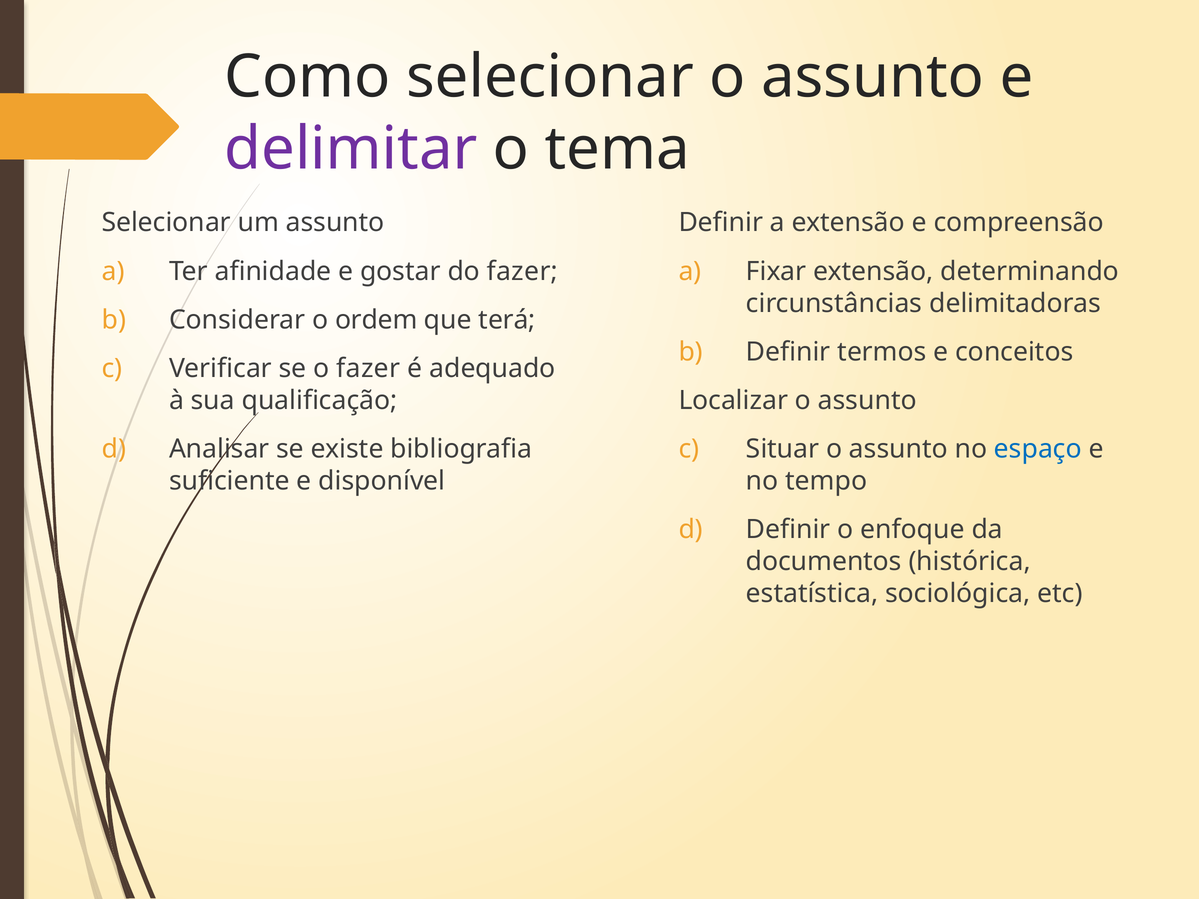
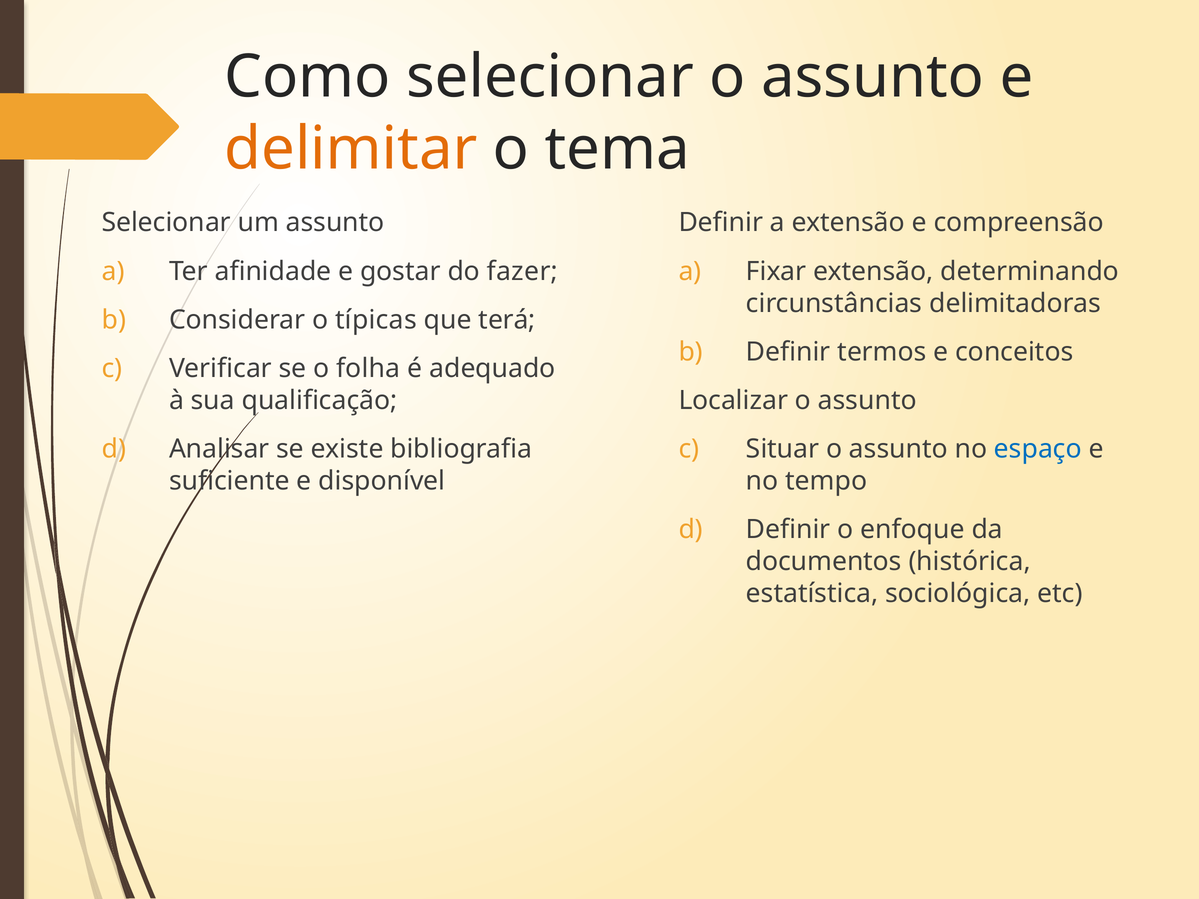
delimitar colour: purple -> orange (351, 149)
ordem: ordem -> típicas (376, 320)
o fazer: fazer -> folha (368, 369)
